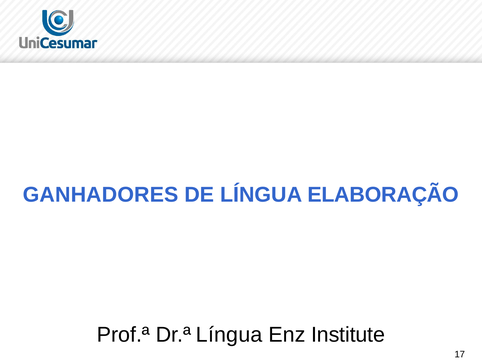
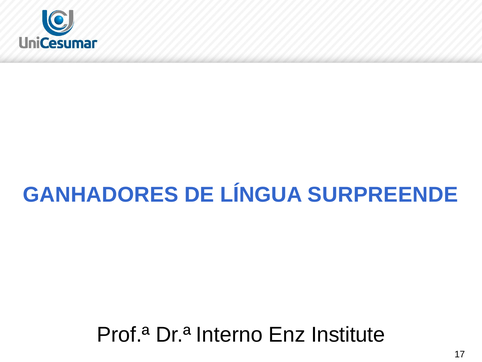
ELABORAÇÃO: ELABORAÇÃO -> SURPREENDE (383, 194)
Dr.ª Língua: Língua -> Interno (229, 334)
